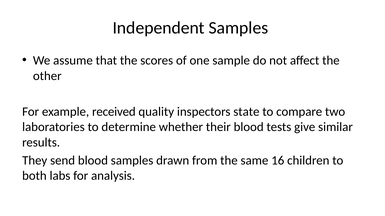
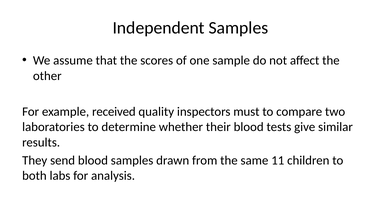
state: state -> must (246, 112)
16: 16 -> 11 (278, 161)
